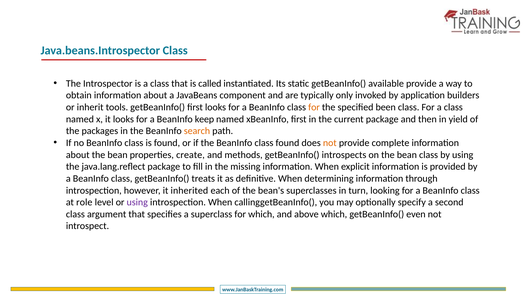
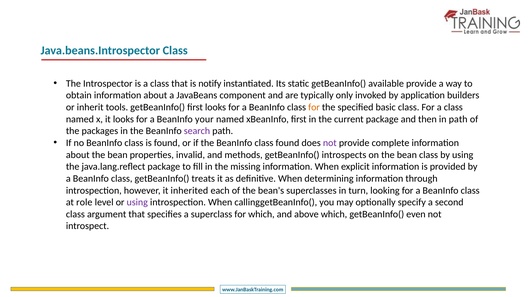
called: called -> notify (210, 84)
been: been -> basic (386, 107)
keep: keep -> your (204, 119)
in yield: yield -> path (458, 119)
search colour: orange -> purple (197, 131)
not colour: orange -> purple (330, 143)
create: create -> invalid (191, 155)
